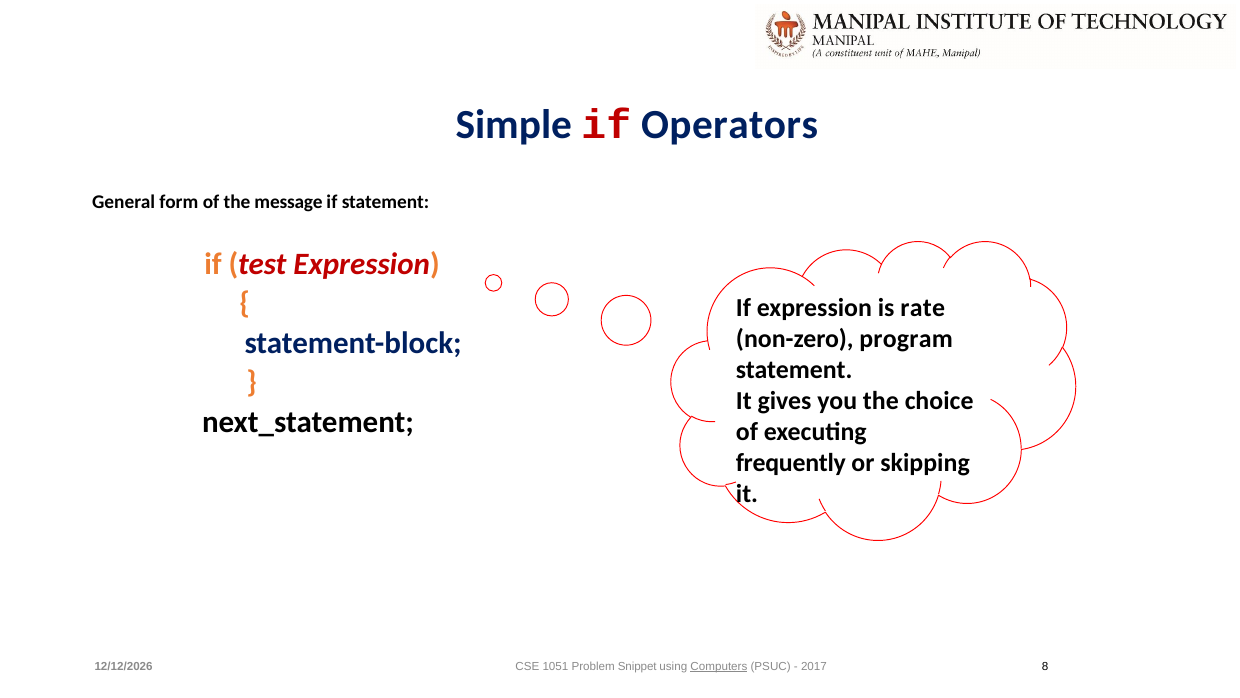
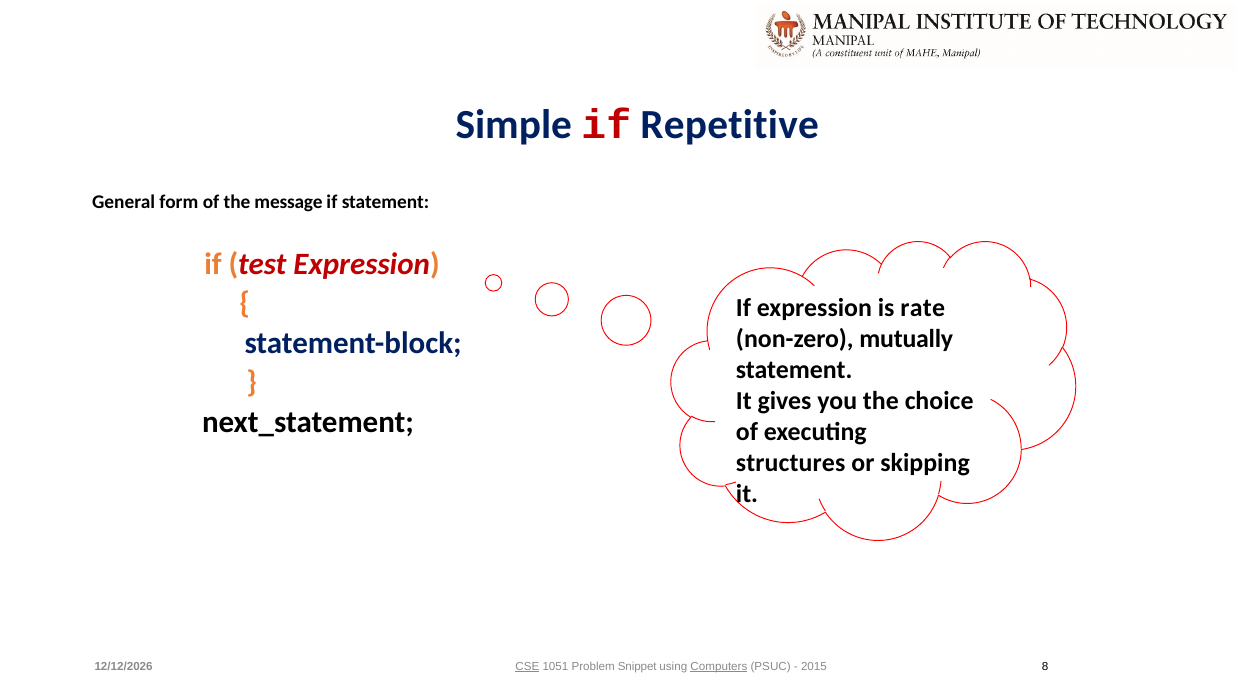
Operators: Operators -> Repetitive (730, 125)
program: program -> mutually (906, 338)
frequently: frequently -> structures (791, 462)
CSE underline: none -> present (527, 666)
2017: 2017 -> 2015 (814, 666)
